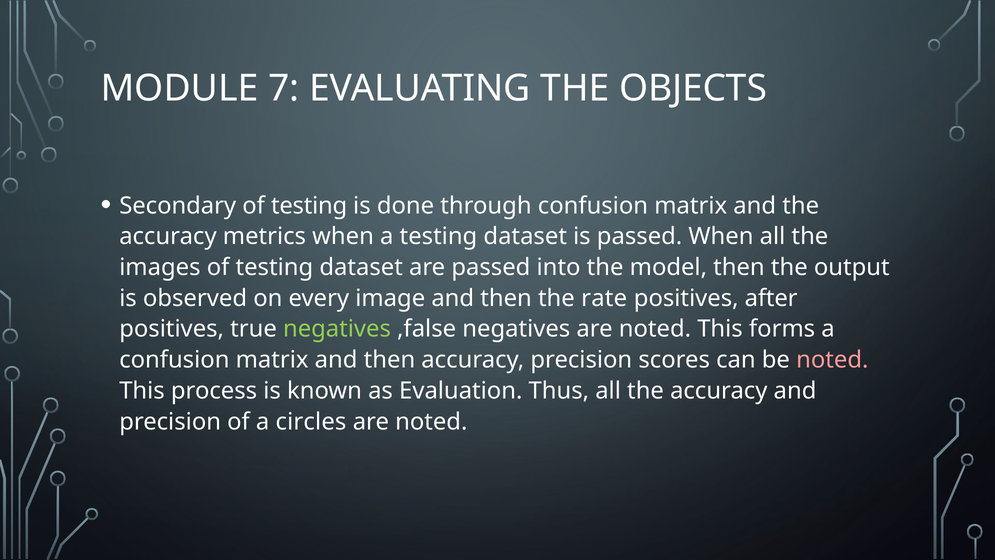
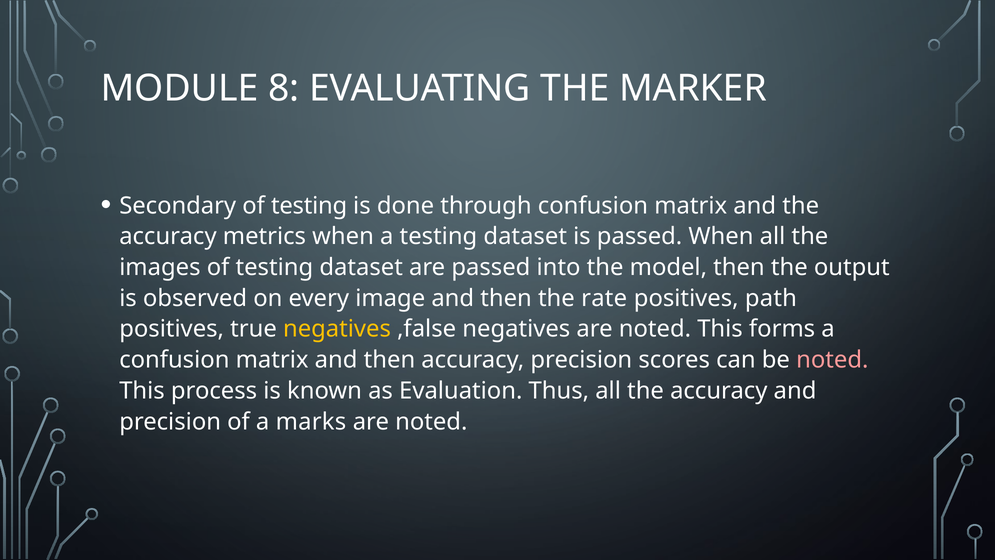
7: 7 -> 8 (284, 88)
OBJECTS: OBJECTS -> MARKER (693, 88)
after: after -> path (771, 298)
negatives colour: light green -> yellow (337, 329)
circles: circles -> marks (311, 421)
